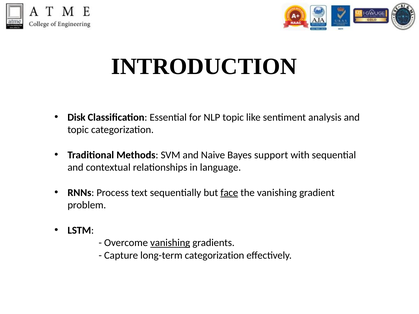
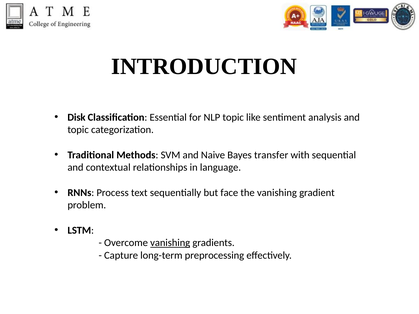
support: support -> transfer (271, 155)
face underline: present -> none (229, 193)
long-term categorization: categorization -> preprocessing (214, 256)
